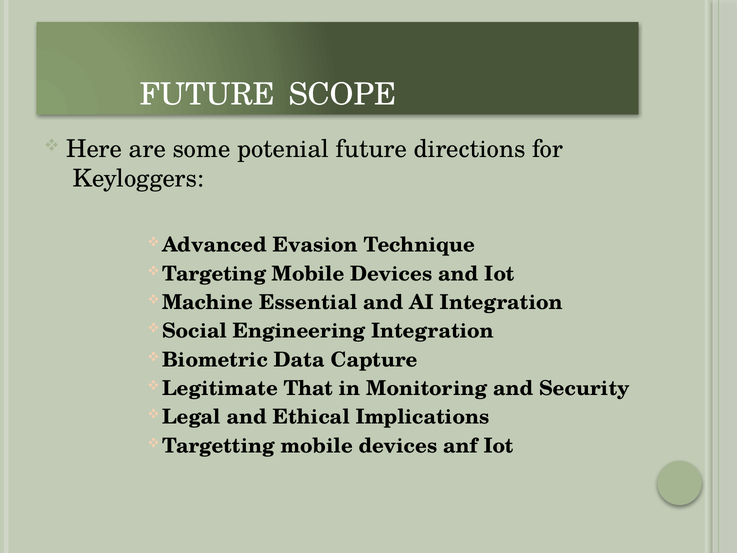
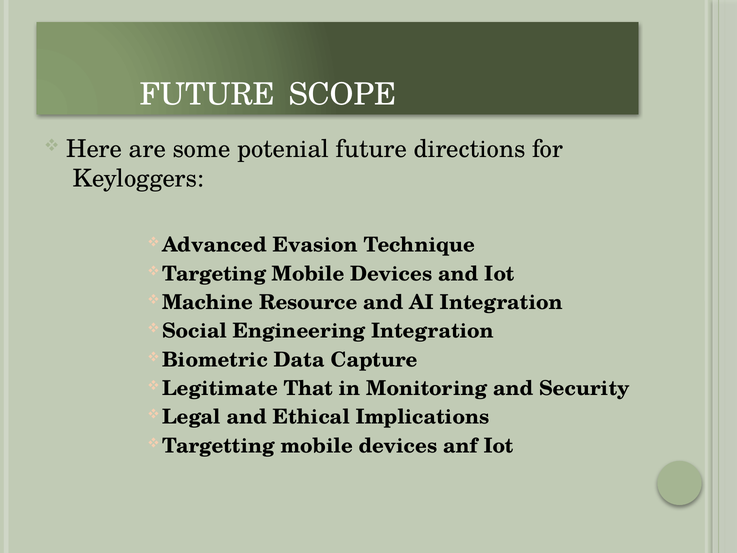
Essential: Essential -> Resource (308, 302)
